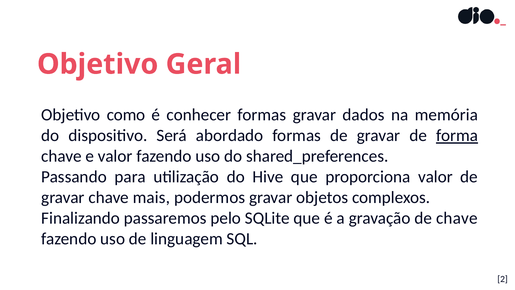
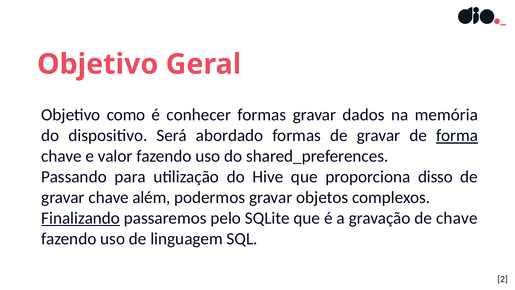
proporciona valor: valor -> disso (435, 177)
mais: mais -> além (152, 197)
Finalizando underline: none -> present (81, 218)
